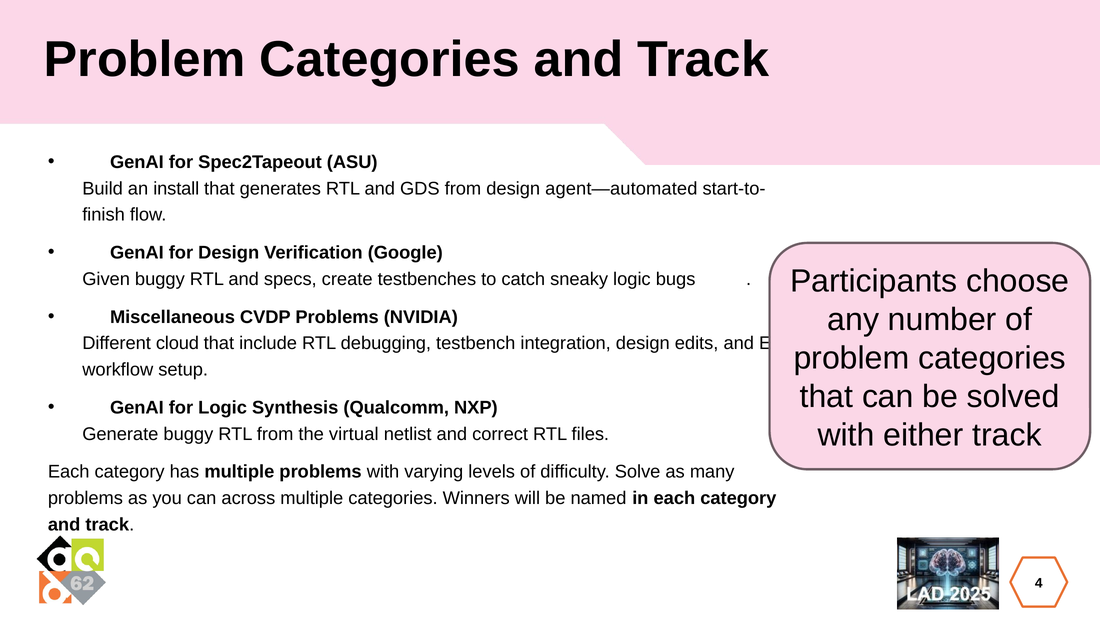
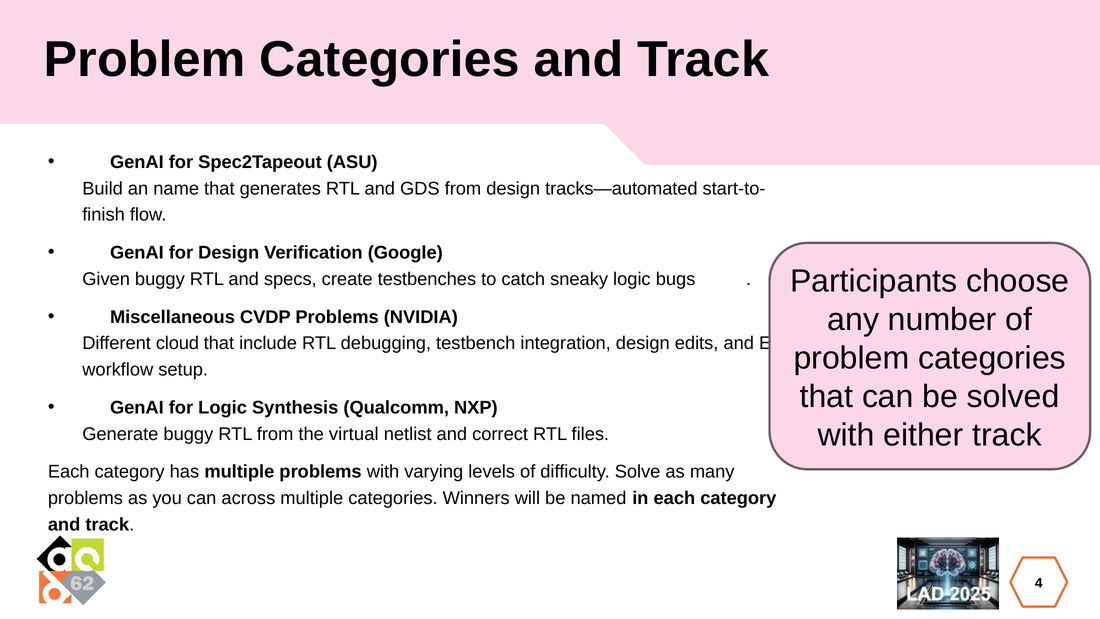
install: install -> name (176, 188)
agent—automated: agent—automated -> tracks—automated (621, 188)
